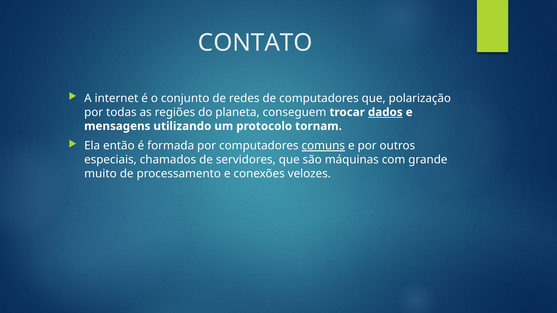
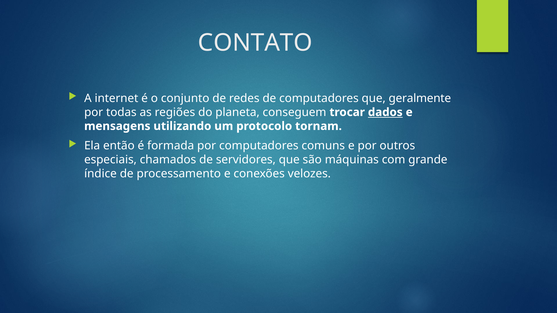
polarização: polarização -> geralmente (420, 98)
comuns underline: present -> none (323, 146)
muito: muito -> índice (100, 174)
